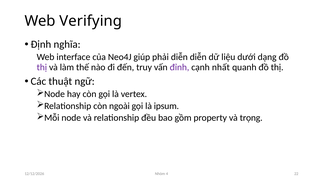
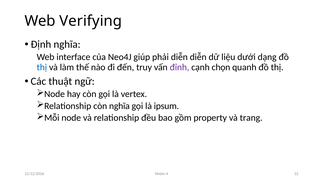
thị colour: purple -> blue (42, 67)
nhất: nhất -> chọn (221, 67)
còn ngoài: ngoài -> nghĩa (119, 106)
trọng: trọng -> trang (251, 118)
